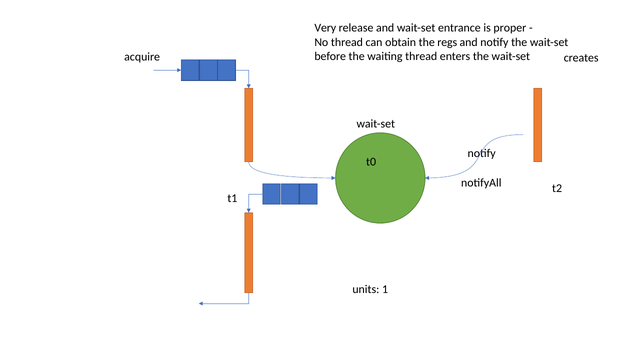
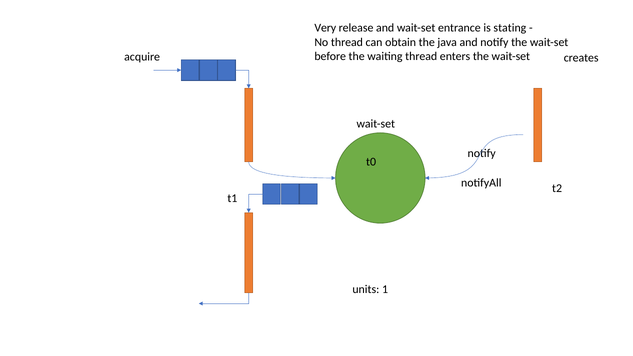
proper: proper -> stating (510, 28)
regs: regs -> java (447, 42)
